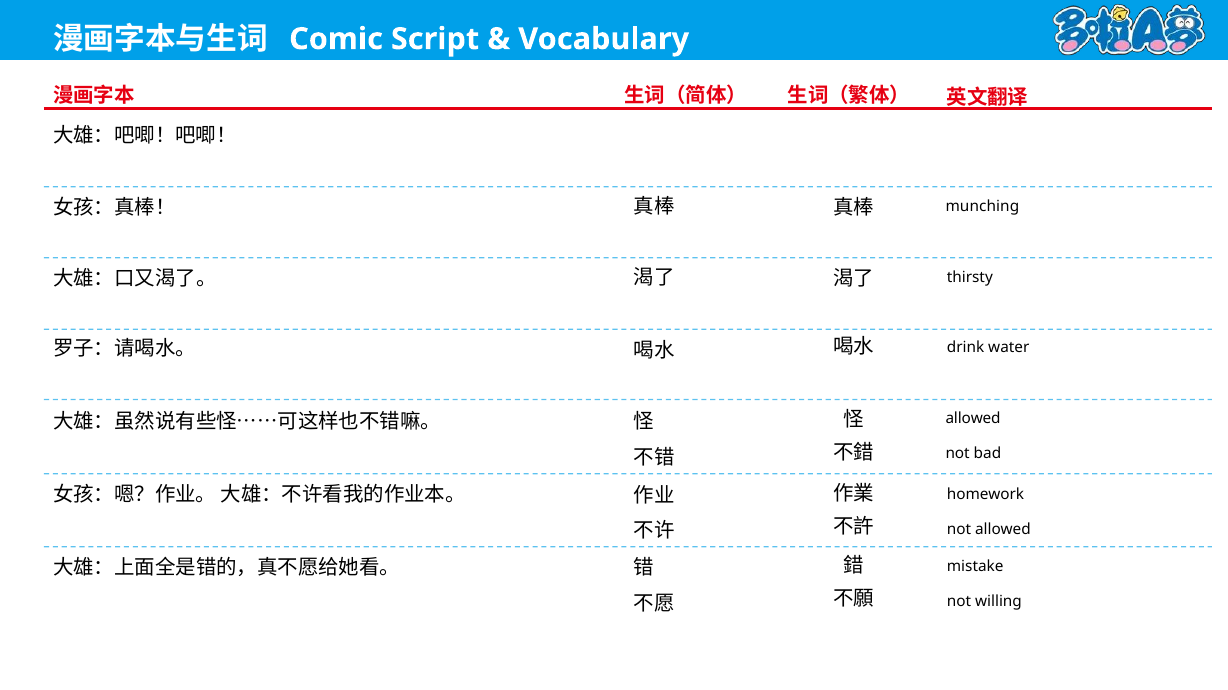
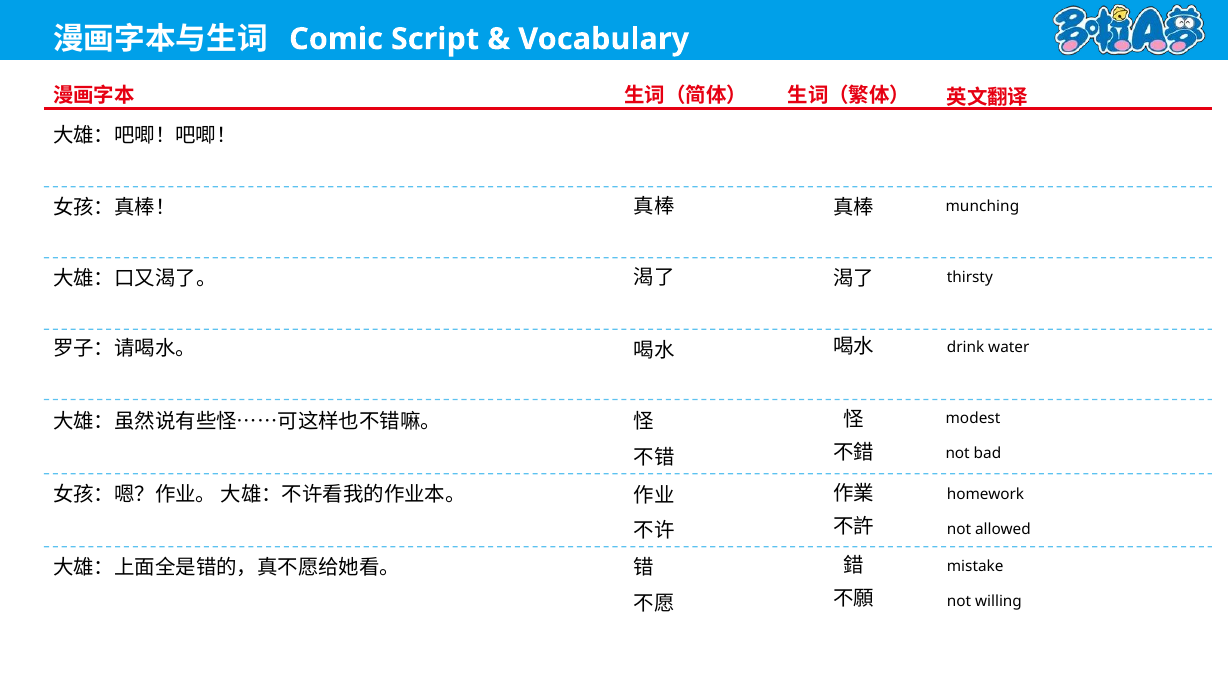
allowed: allowed -> modest (973, 419)
